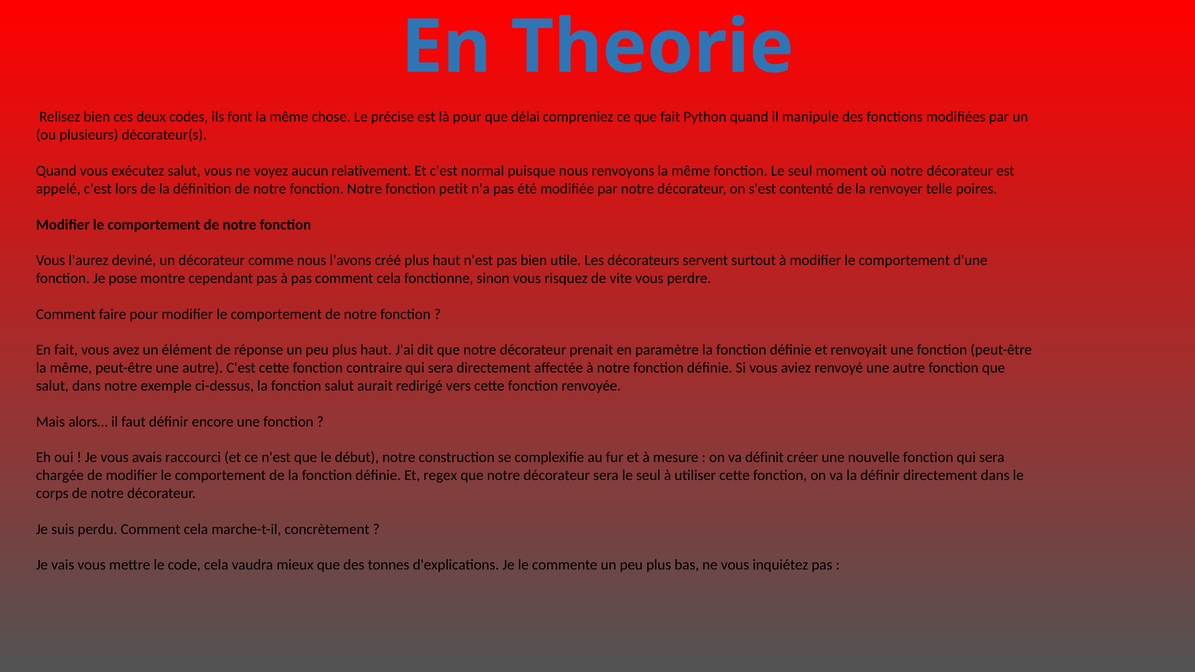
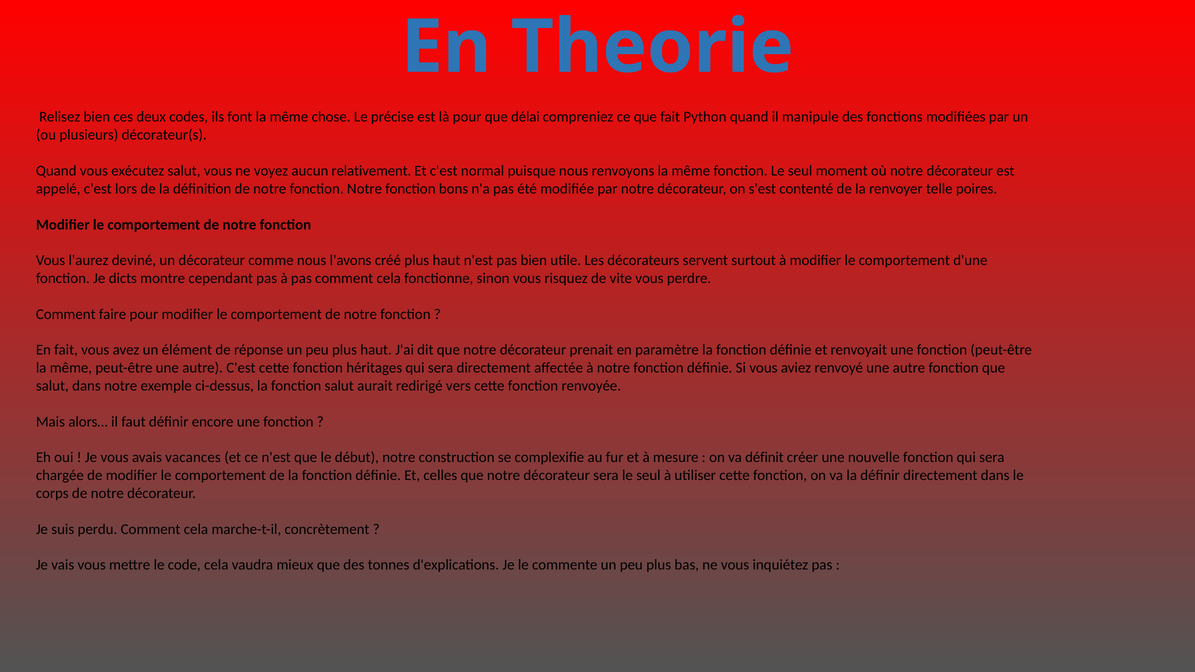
petit: petit -> bons (454, 189)
pose: pose -> dicts (123, 278)
contraire: contraire -> héritages (374, 368)
raccourci: raccourci -> vacances (193, 458)
regex: regex -> celles (440, 476)
